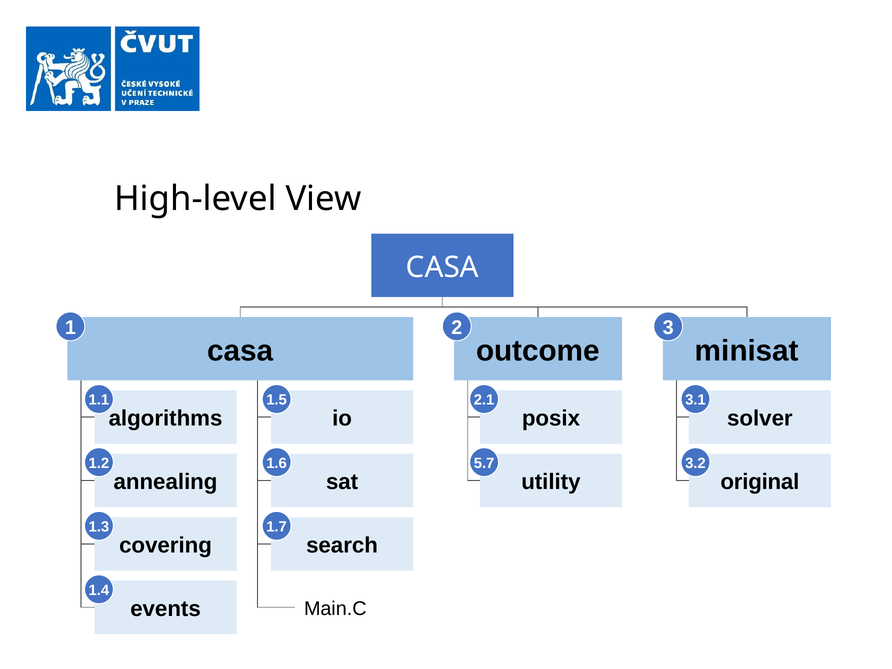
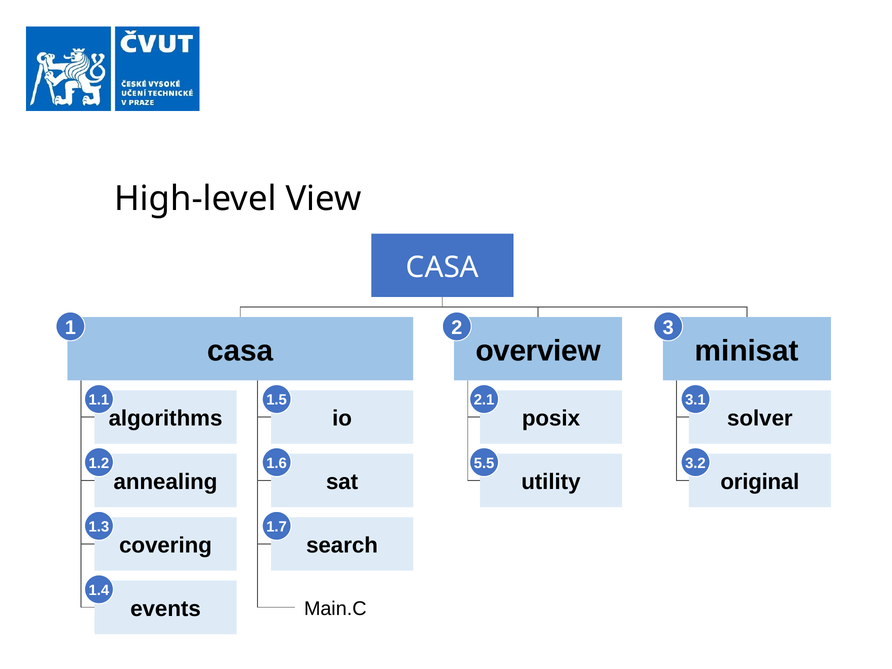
outcome: outcome -> overview (538, 351)
5.7: 5.7 -> 5.5 (484, 463)
